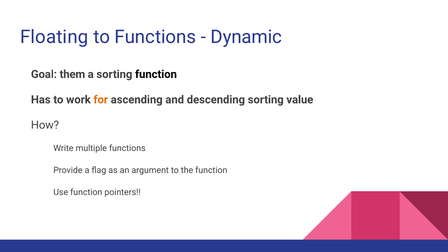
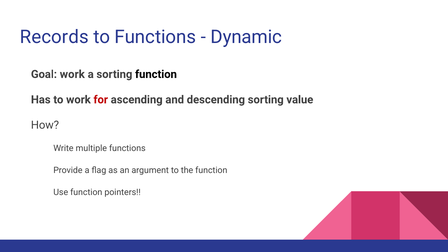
Floating: Floating -> Records (54, 37)
Goal them: them -> work (72, 74)
for colour: orange -> red (101, 100)
